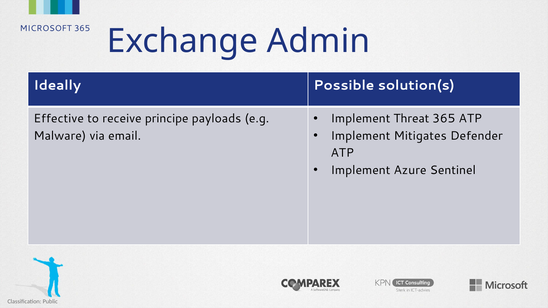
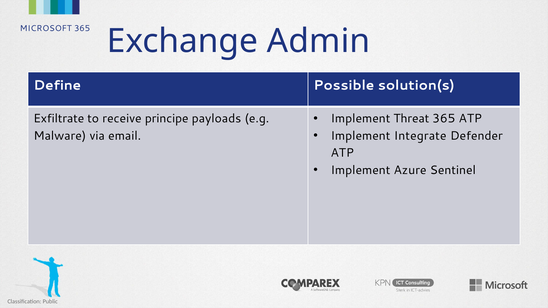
Ideally: Ideally -> Define (57, 85)
Effective: Effective -> Exfiltrate (59, 119)
Mitigates: Mitigates -> Integrate (420, 136)
